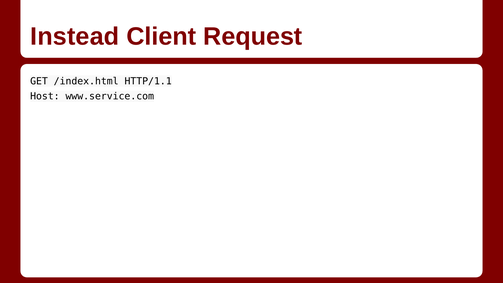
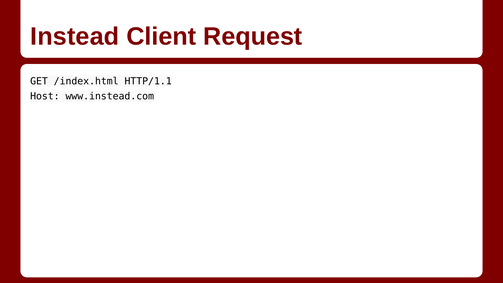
www.service.com: www.service.com -> www.instead.com (110, 96)
